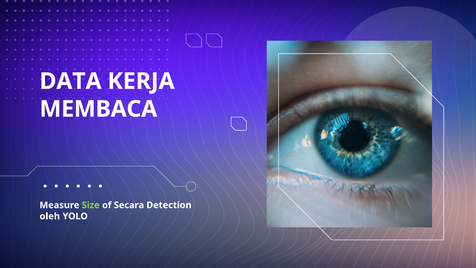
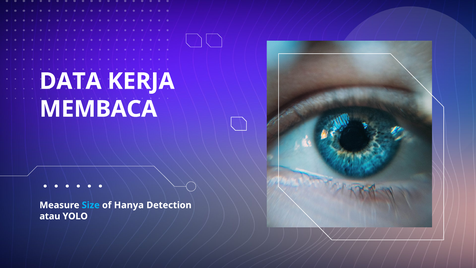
Size colour: light green -> light blue (91, 205)
Secara: Secara -> Hanya (129, 205)
oleh: oleh -> atau (50, 216)
